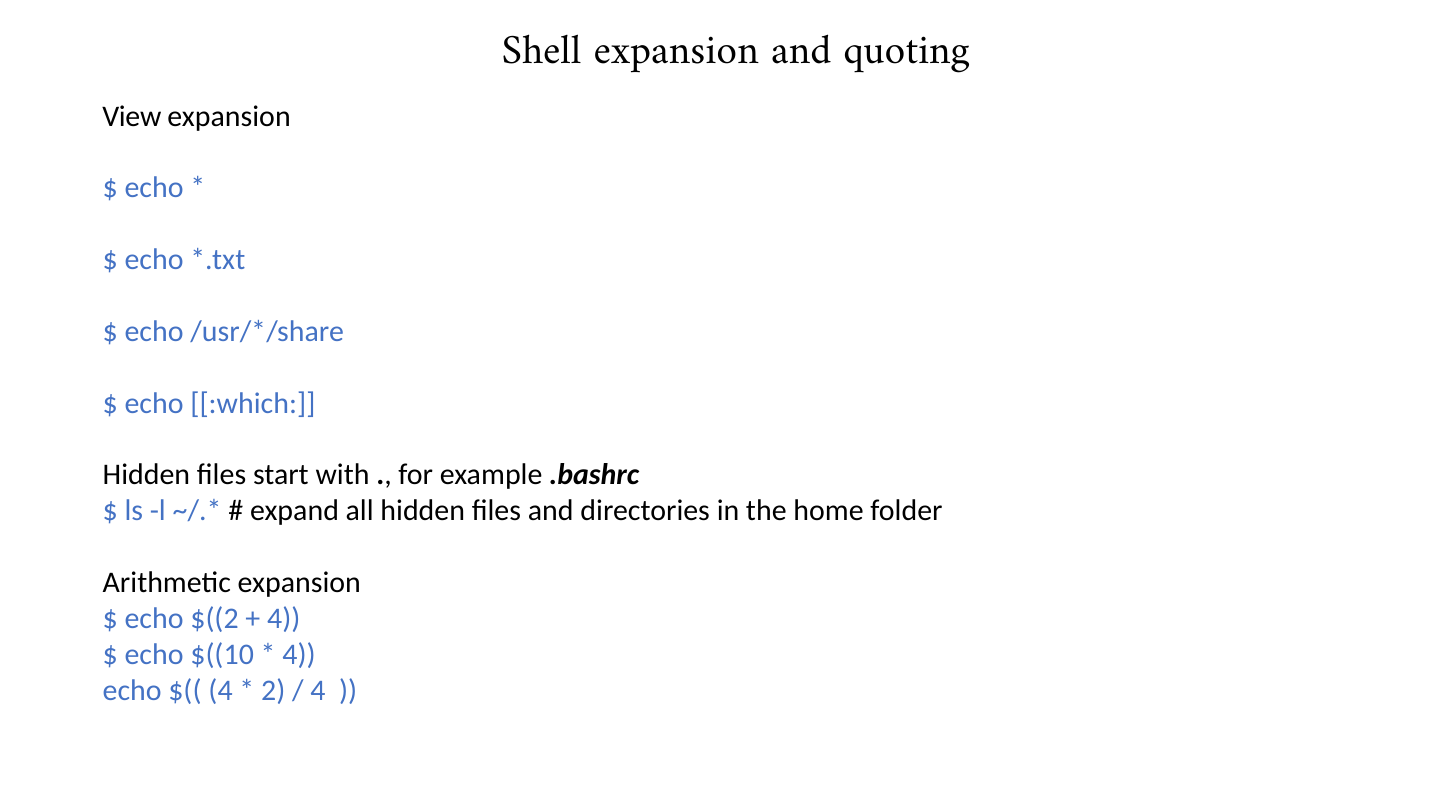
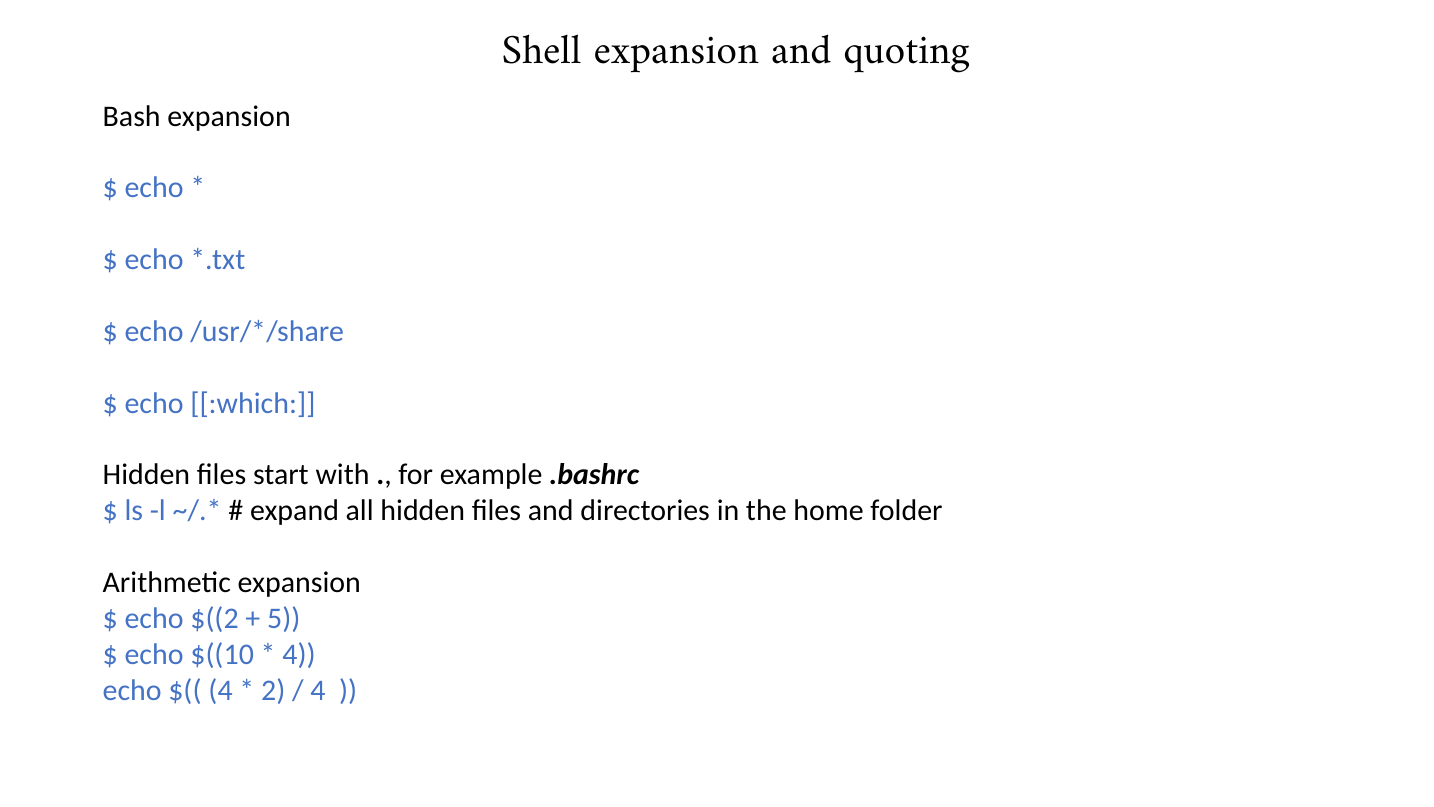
View: View -> Bash (132, 116)
4: 4 -> 5 (284, 618)
